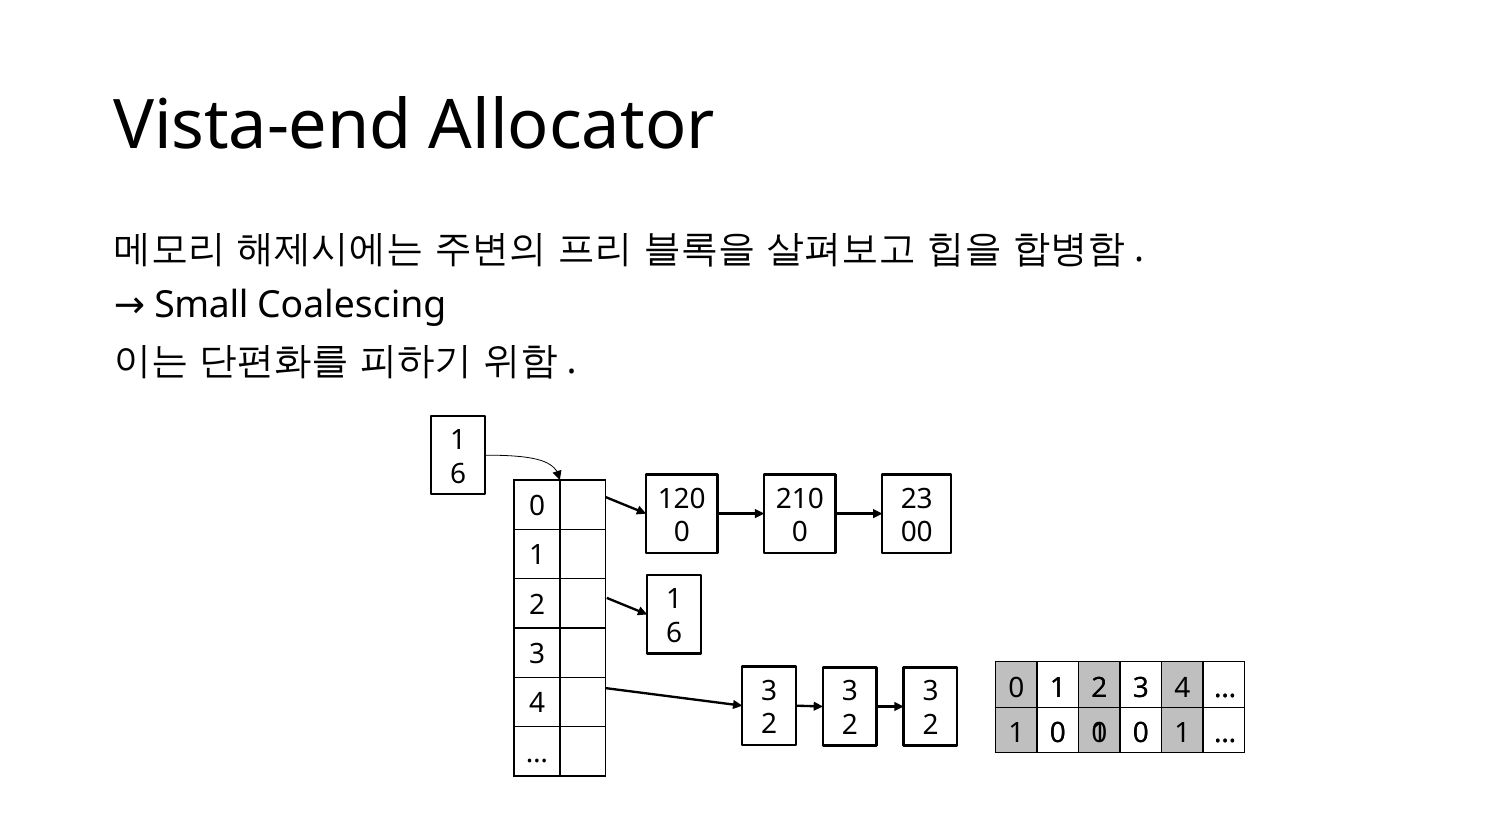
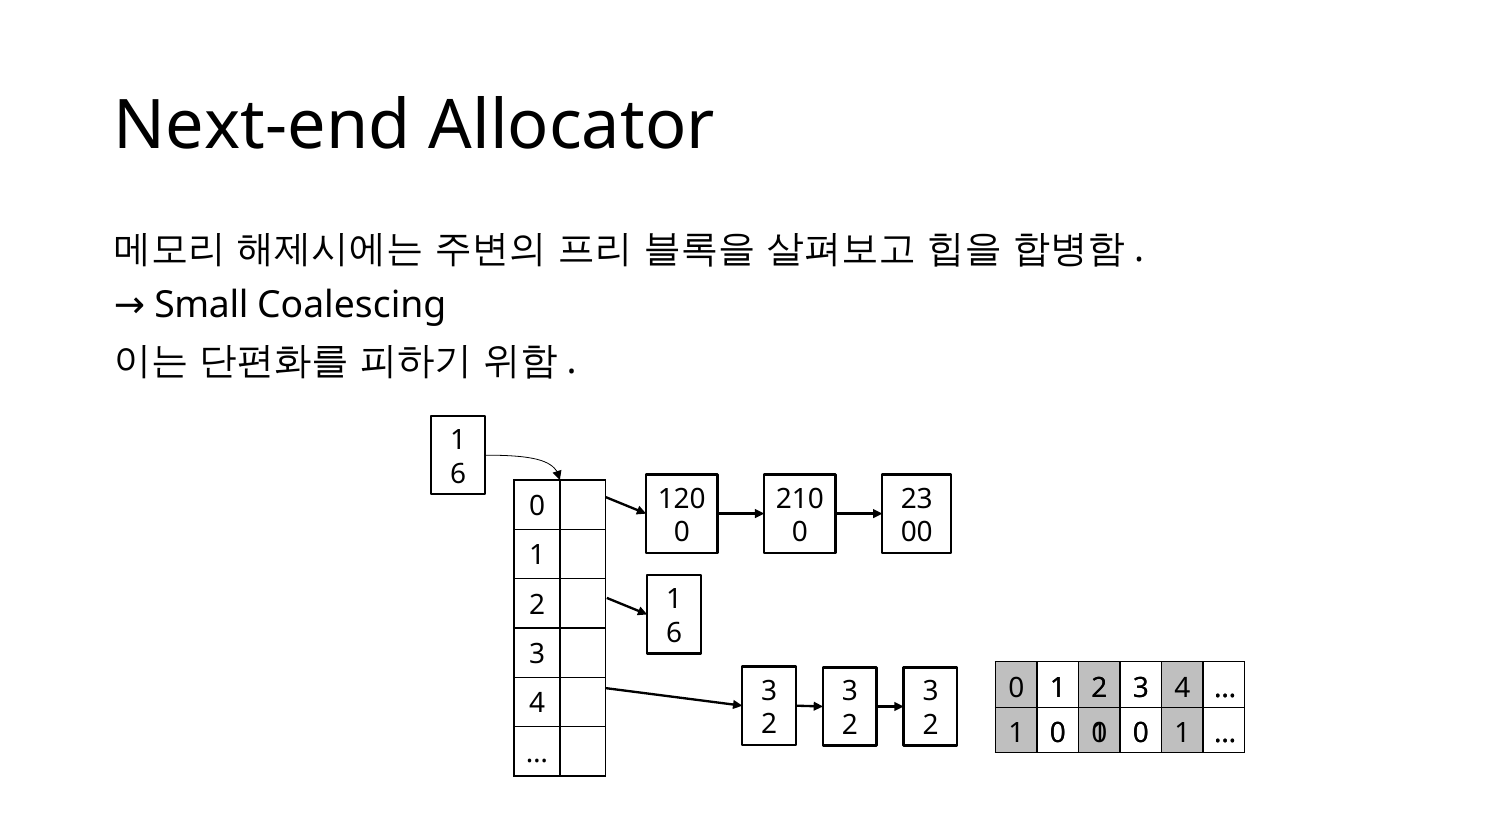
Vista-end: Vista-end -> Next-end (262, 125)
